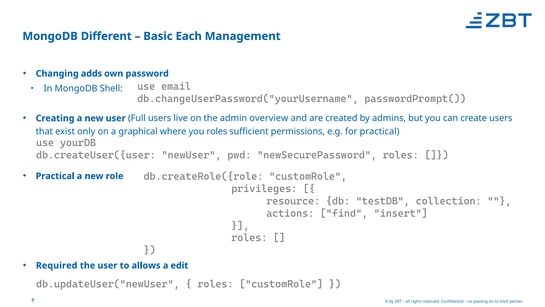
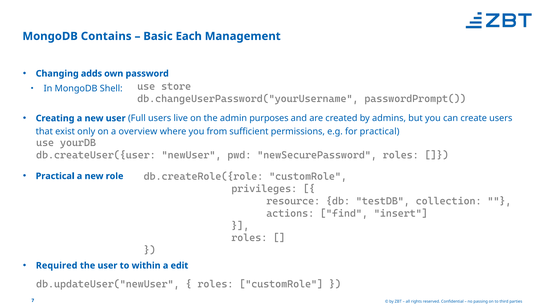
Different: Different -> Contains (106, 36)
email: email -> store (176, 86)
overview: overview -> purposes (269, 118)
graphical: graphical -> overview (138, 131)
you roles: roles -> from (217, 131)
allows: allows -> within (146, 265)
